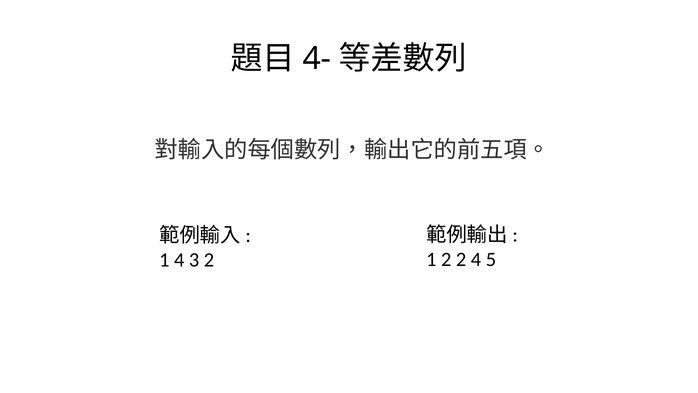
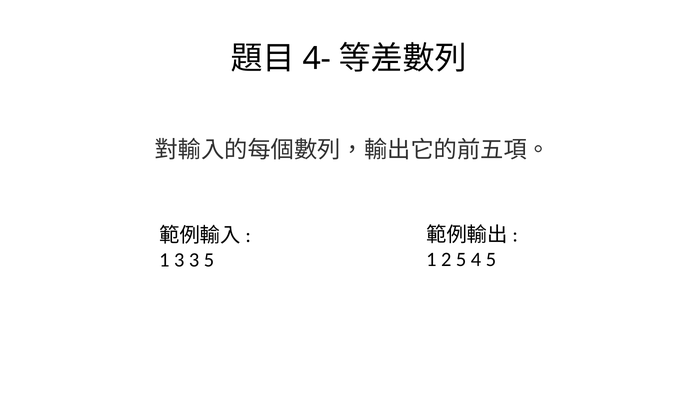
2 2: 2 -> 5 (461, 259)
1 4: 4 -> 3 (179, 260)
3 2: 2 -> 5 (209, 260)
